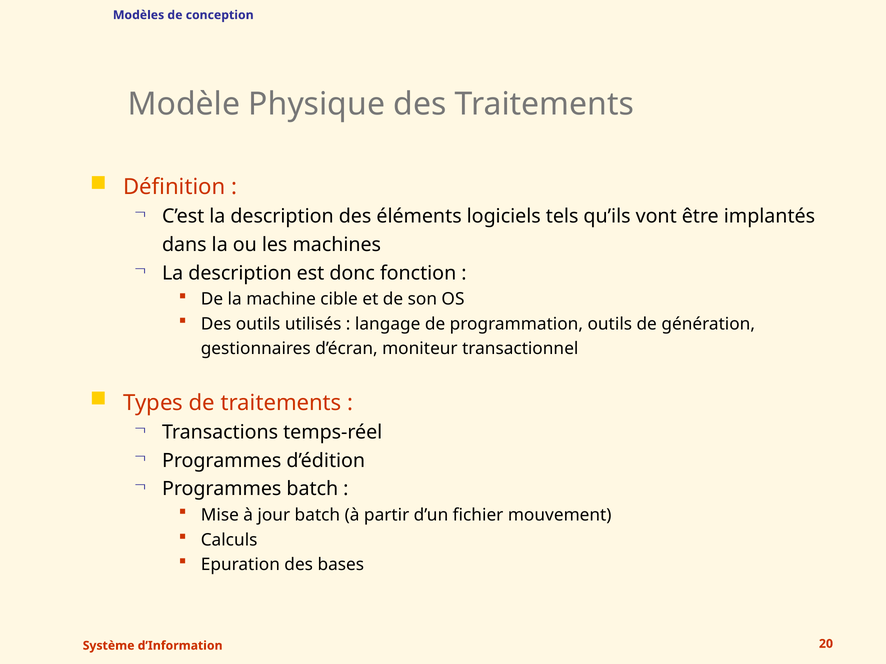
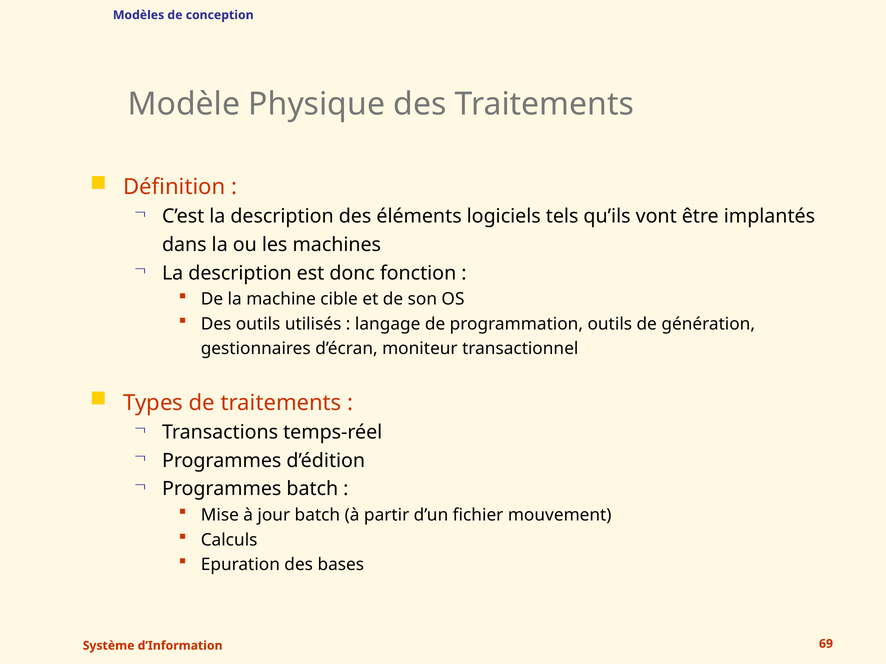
20: 20 -> 69 (826, 644)
